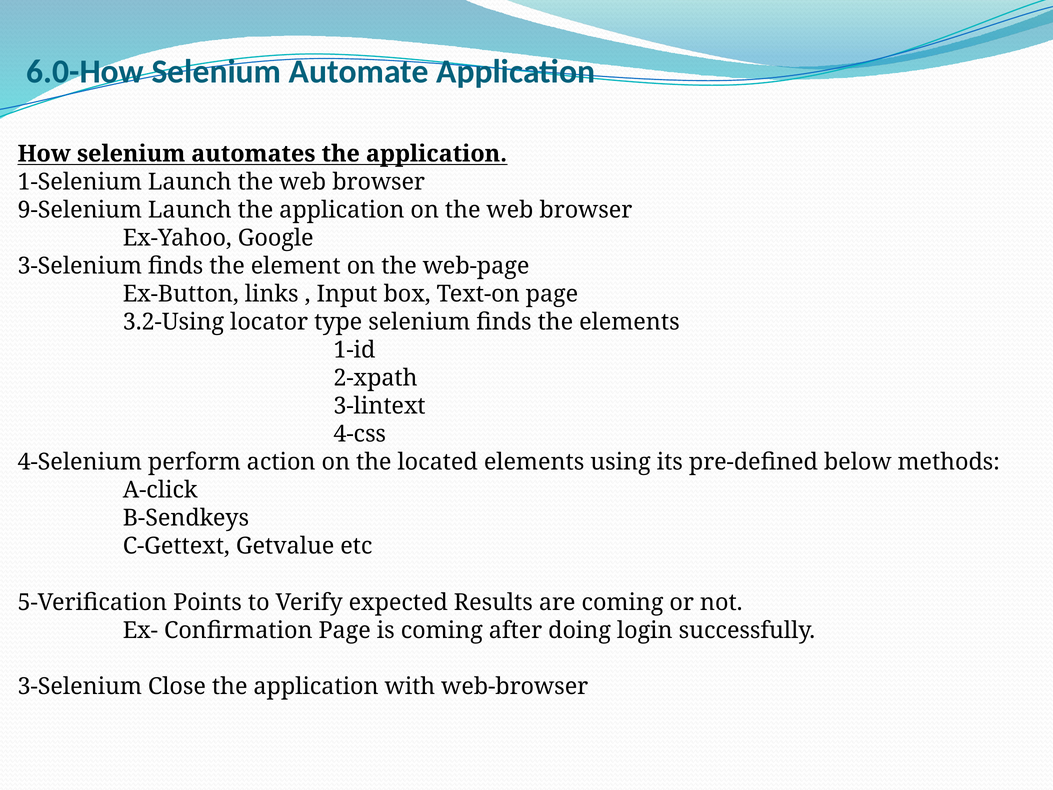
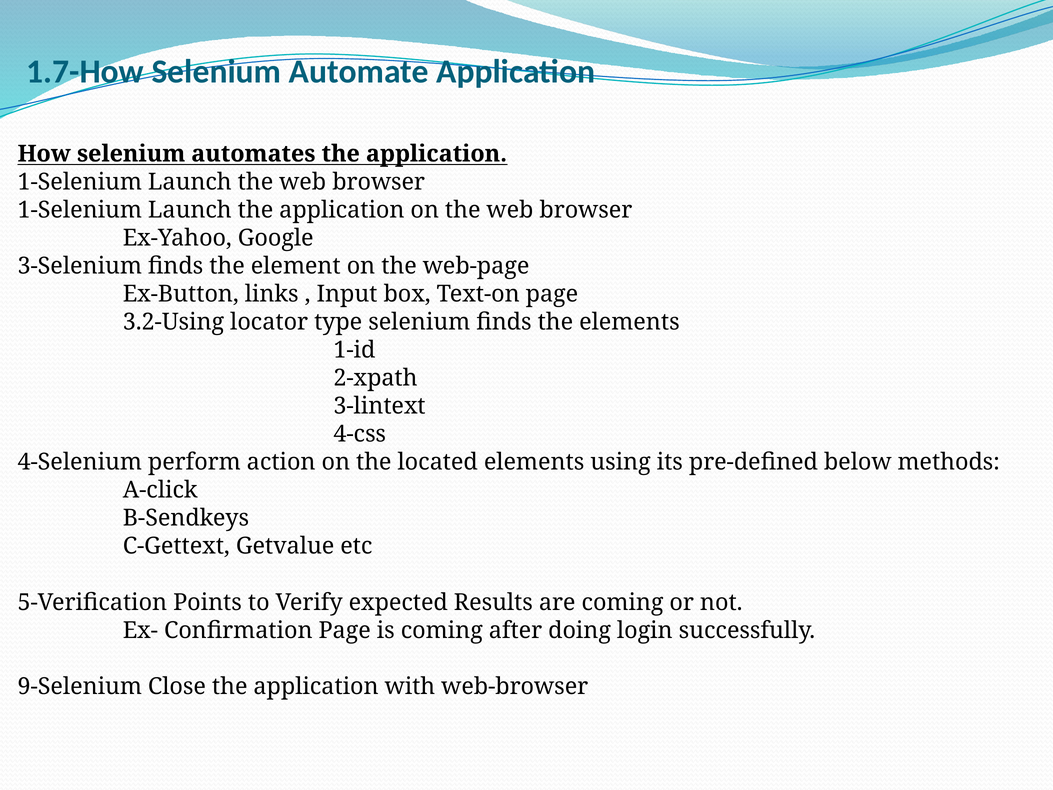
6.0-How: 6.0-How -> 1.7-How (85, 72)
9-Selenium: 9-Selenium -> 1-Selenium (80, 210)
3-Selenium: 3-Selenium -> 9-Selenium (80, 686)
